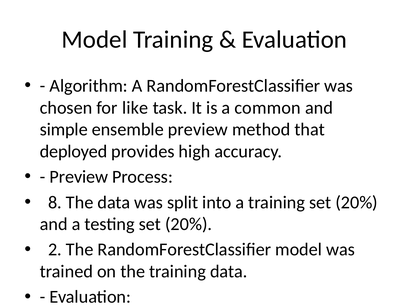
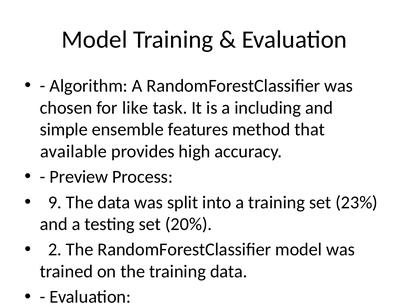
common: common -> including (268, 108)
ensemble preview: preview -> features (198, 129)
deployed: deployed -> available (73, 151)
8: 8 -> 9 (55, 202)
training set 20%: 20% -> 23% (357, 202)
